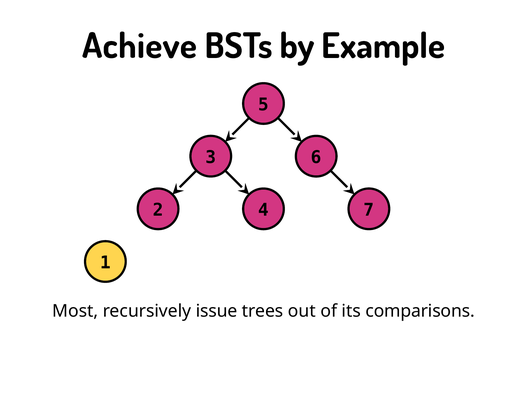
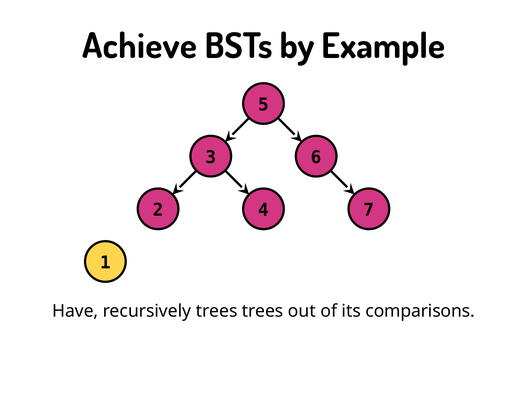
Most: Most -> Have (75, 311)
recursively issue: issue -> trees (217, 311)
